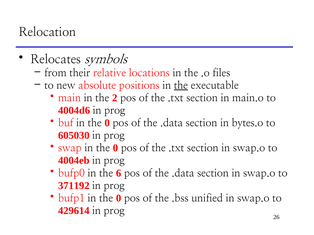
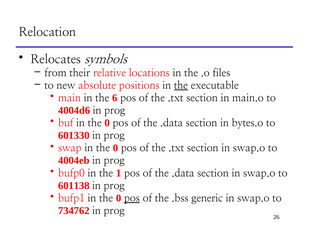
2: 2 -> 6 (115, 98)
605030: 605030 -> 601330 (74, 136)
6: 6 -> 1 (119, 173)
371192: 371192 -> 601138 (74, 186)
pos underline: none -> present (132, 199)
unified: unified -> generic (207, 199)
429614: 429614 -> 734762 (74, 211)
